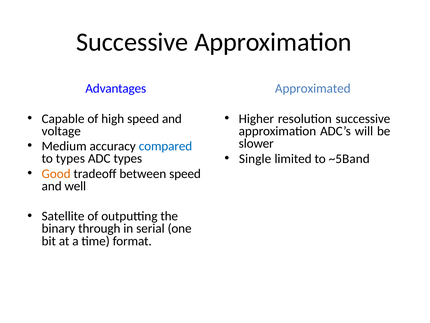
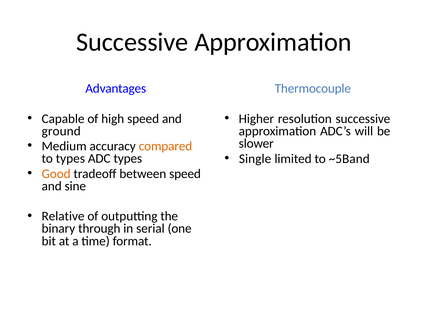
Approximated: Approximated -> Thermocouple (313, 88)
voltage: voltage -> ground (61, 131)
compared colour: blue -> orange (165, 146)
well: well -> sine (75, 186)
Satellite: Satellite -> Relative (63, 216)
